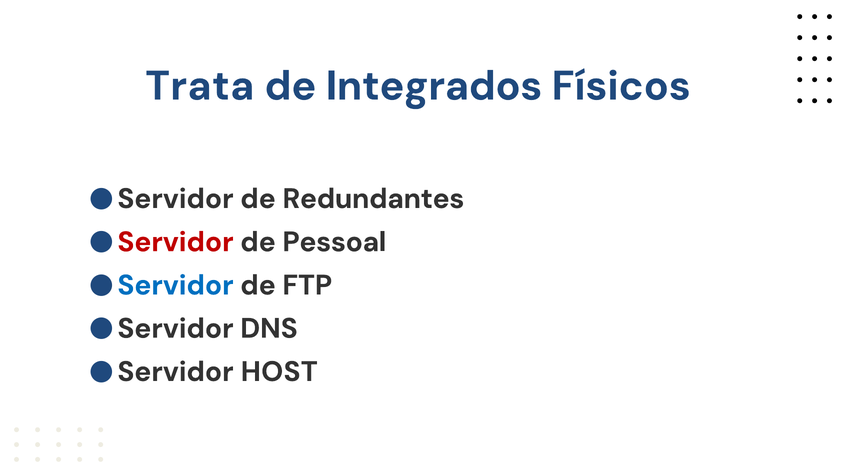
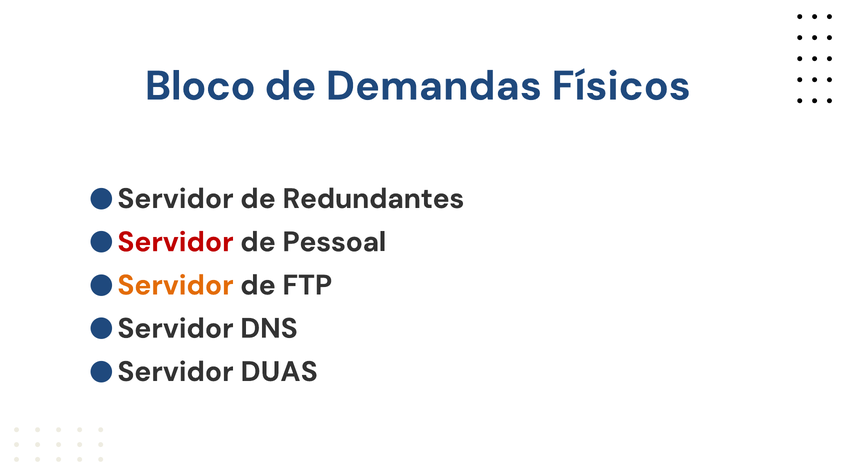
Trata: Trata -> Bloco (200, 86)
Integrados: Integrados -> Demandas (434, 86)
Servidor colour: blue -> orange (176, 285)
HOST: HOST -> DUAS (279, 372)
